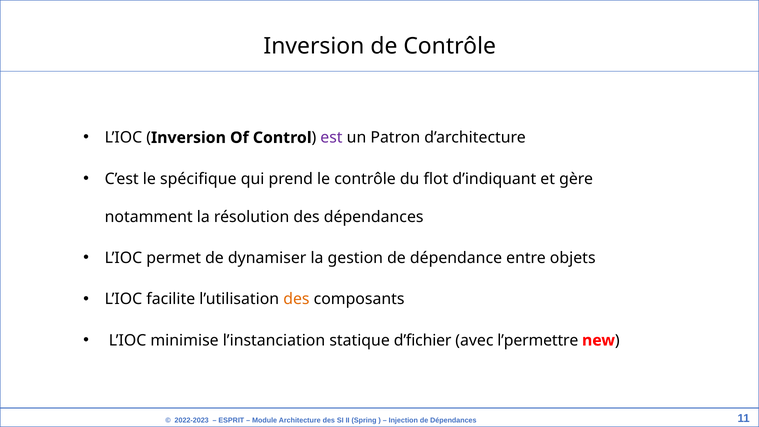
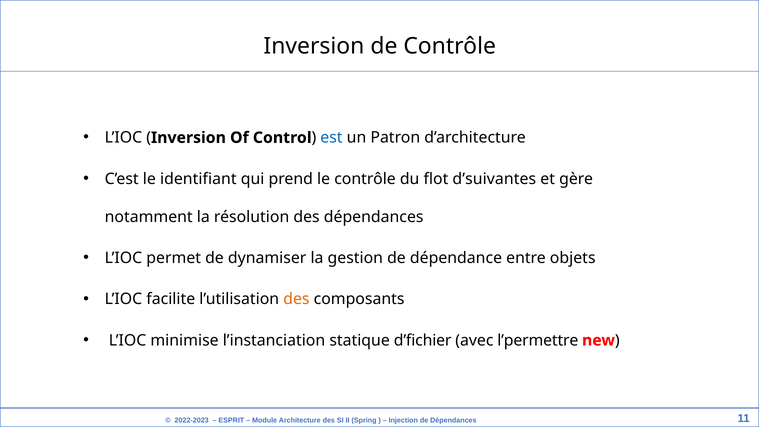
est colour: purple -> blue (331, 138)
spécifique: spécifique -> identifiant (198, 179)
d’indiquant: d’indiquant -> d’suivantes (494, 179)
